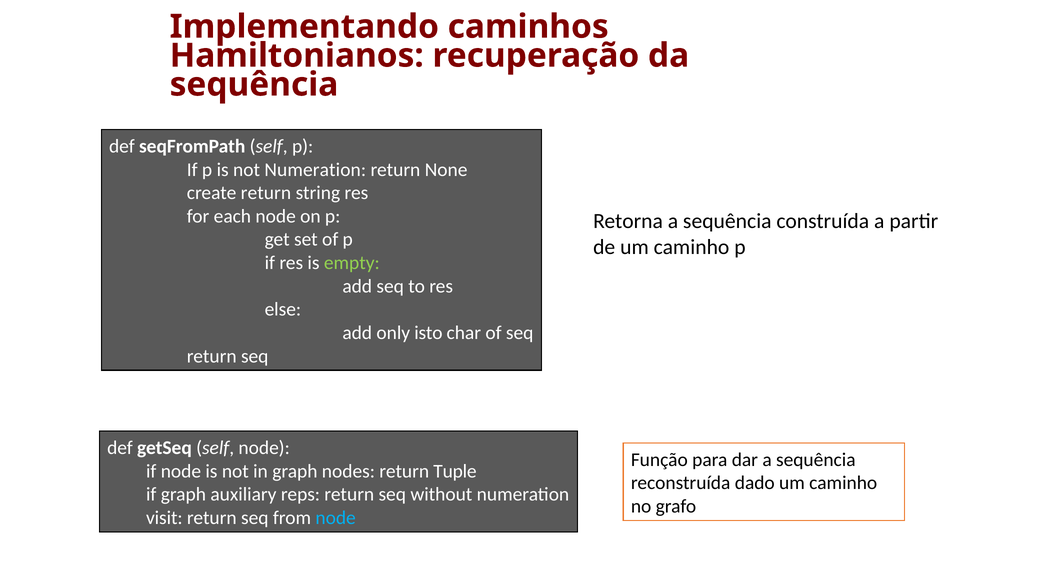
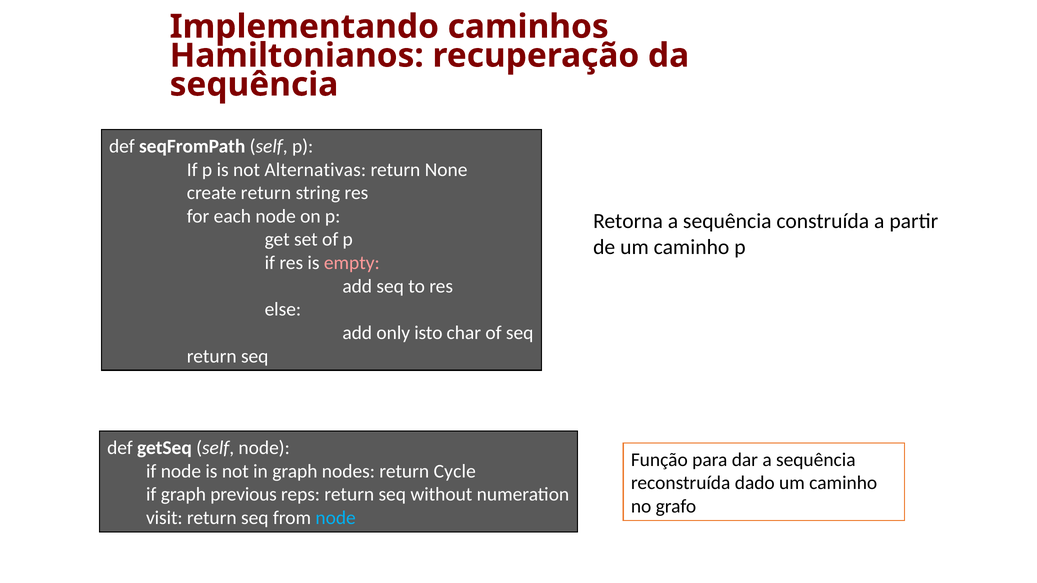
not Numeration: Numeration -> Alternativas (315, 170)
empty colour: light green -> pink (352, 263)
Tuple: Tuple -> Cycle (455, 471)
auxiliary: auxiliary -> previous (244, 495)
